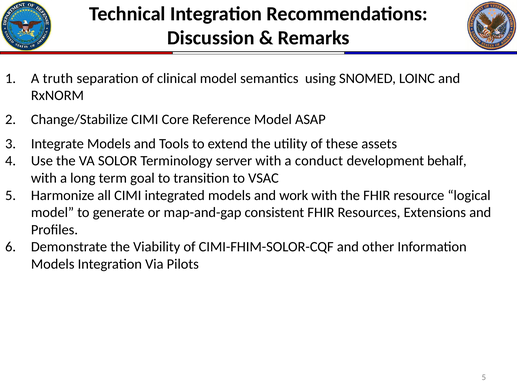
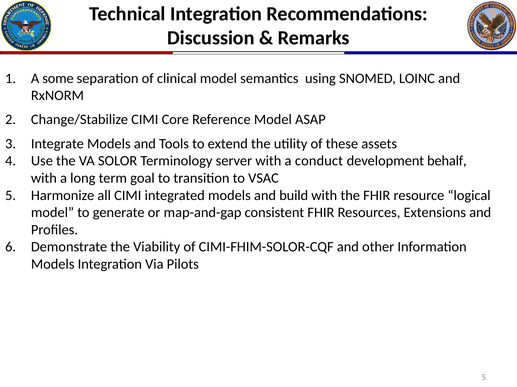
truth: truth -> some (58, 78)
work: work -> build (294, 196)
